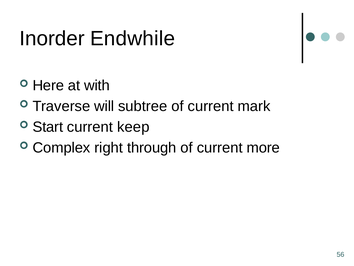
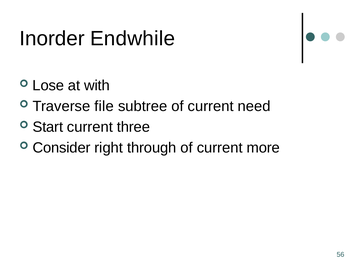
Here: Here -> Lose (48, 85)
will: will -> file (104, 106)
mark: mark -> need (254, 106)
keep: keep -> three (133, 127)
Complex: Complex -> Consider (62, 147)
